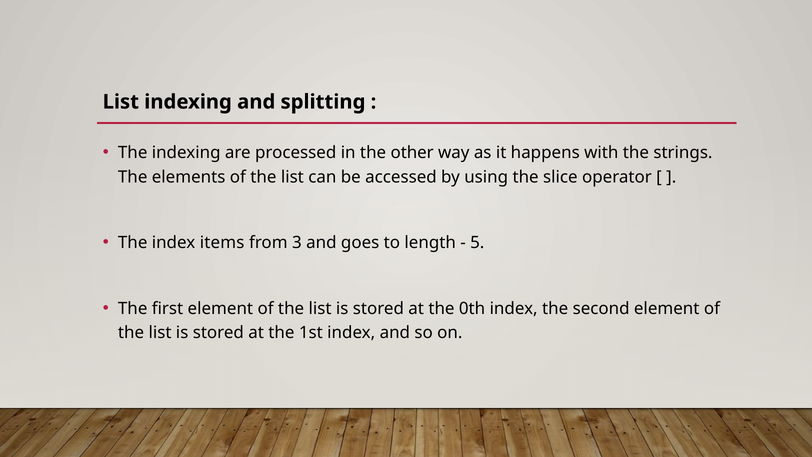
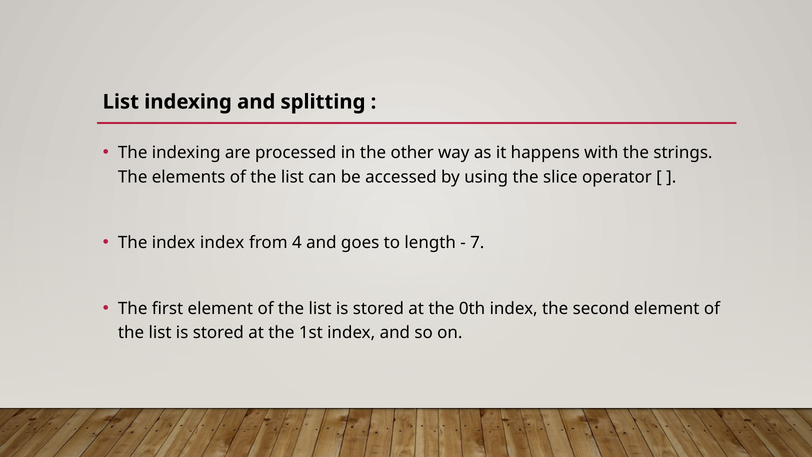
index items: items -> index (222, 243)
3: 3 -> 4 (297, 243)
5: 5 -> 7 (477, 243)
